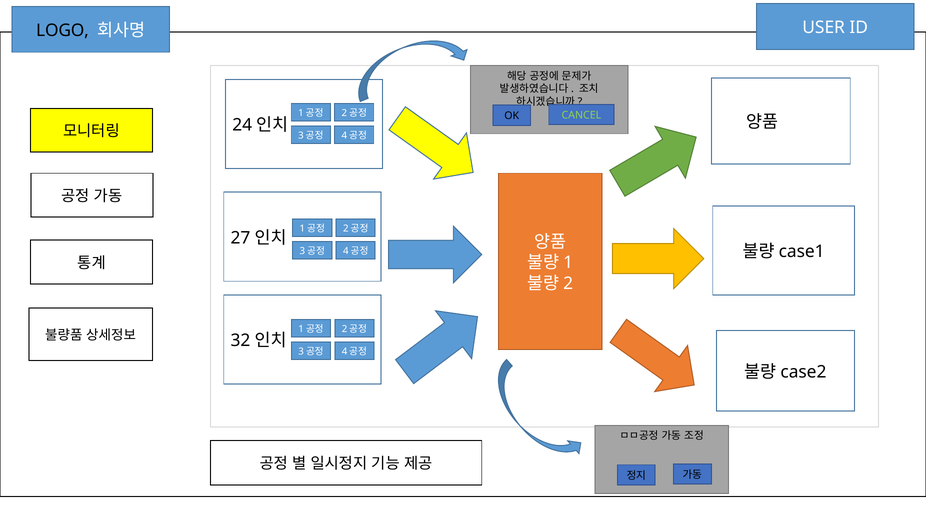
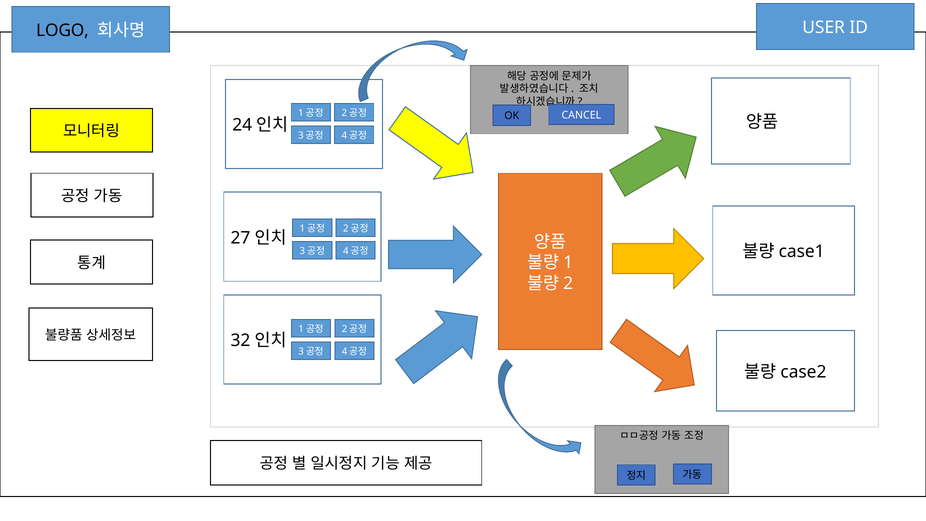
CANCEL colour: light green -> white (581, 115)
